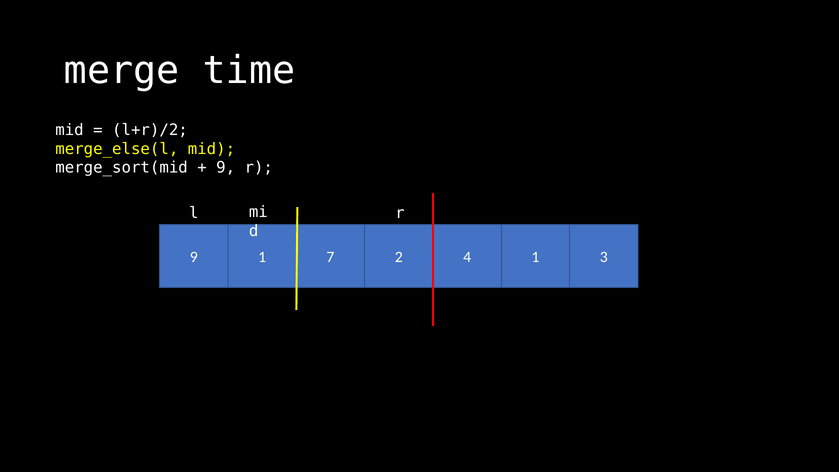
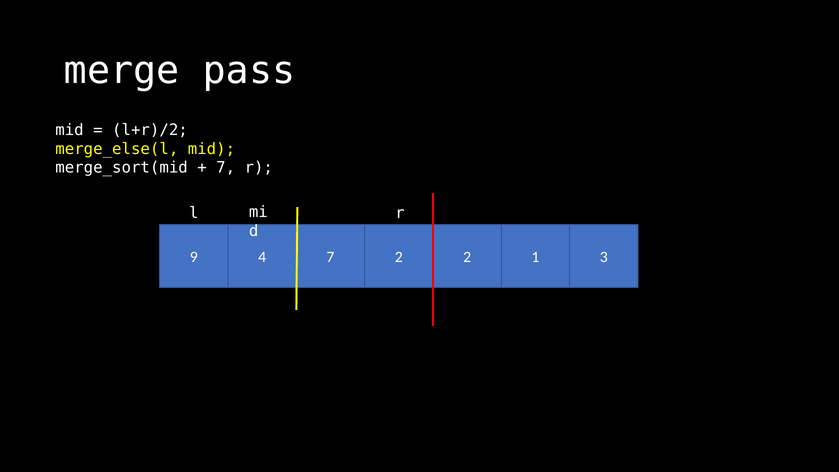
time: time -> pass (249, 70)
9: 9 -> 7 (226, 168)
9 1: 1 -> 4 (262, 257)
2 4: 4 -> 2 (467, 257)
